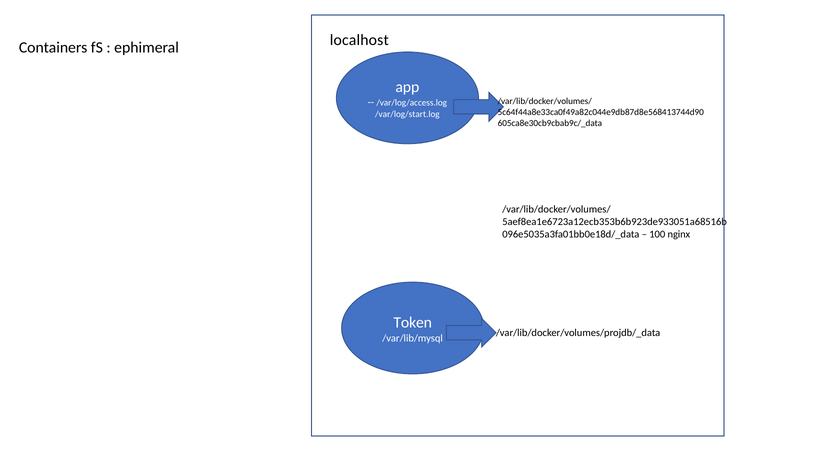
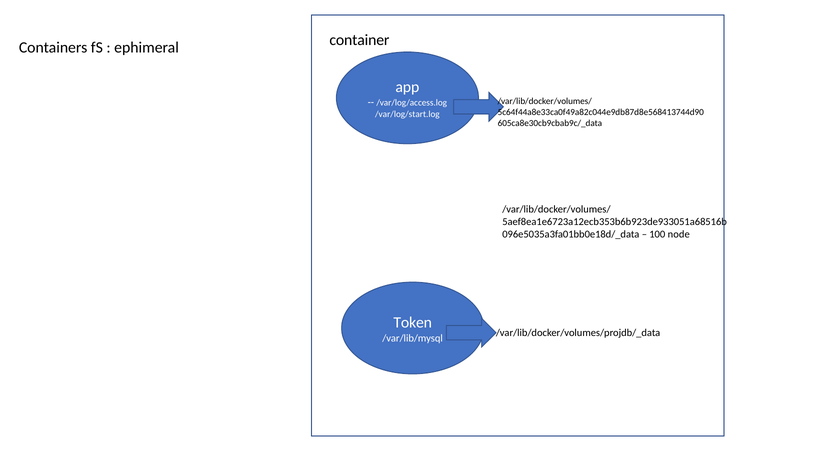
localhost: localhost -> container (359, 40)
nginx: nginx -> node (679, 235)
